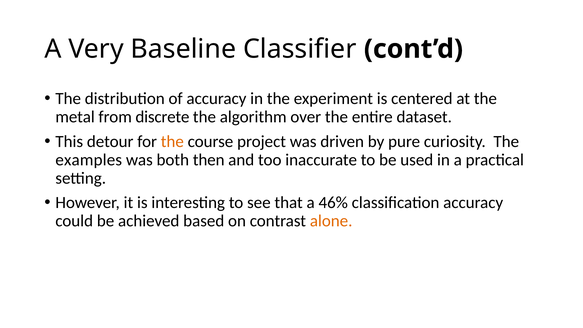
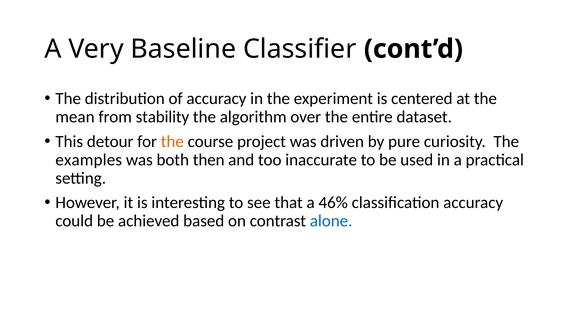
metal: metal -> mean (75, 117)
discrete: discrete -> stability (162, 117)
alone colour: orange -> blue (331, 221)
